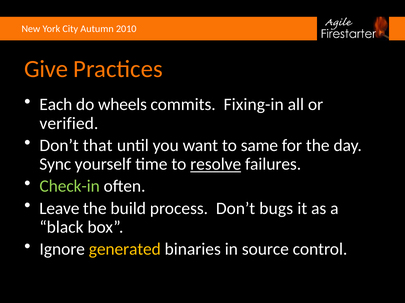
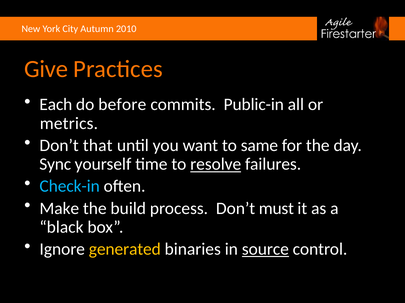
wheels: wheels -> before (122, 105)
Fixing-in: Fixing-in -> Public-in (254, 105)
verified: verified -> metrics (69, 124)
Check-in colour: light green -> light blue (70, 187)
Leave: Leave -> Make (59, 209)
bugs: bugs -> must (276, 209)
source underline: none -> present (265, 250)
